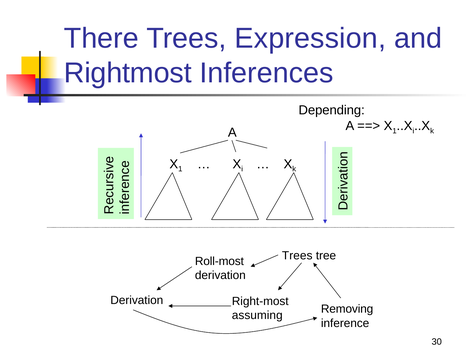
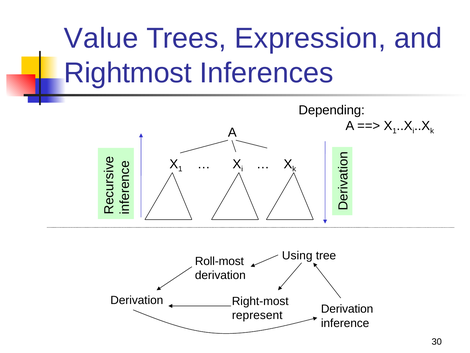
There: There -> Value (101, 38)
Trees: Trees -> Using (297, 255)
Removing: Removing -> Derivation (347, 309)
assuming: assuming -> represent (257, 315)
